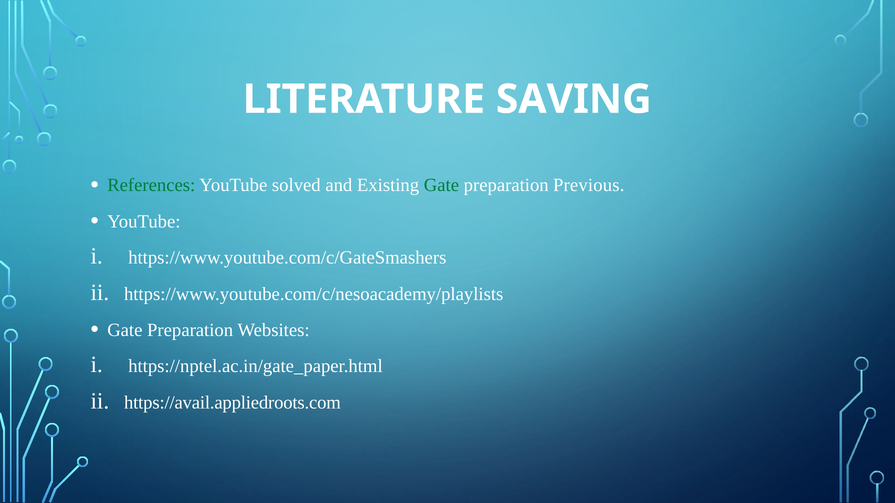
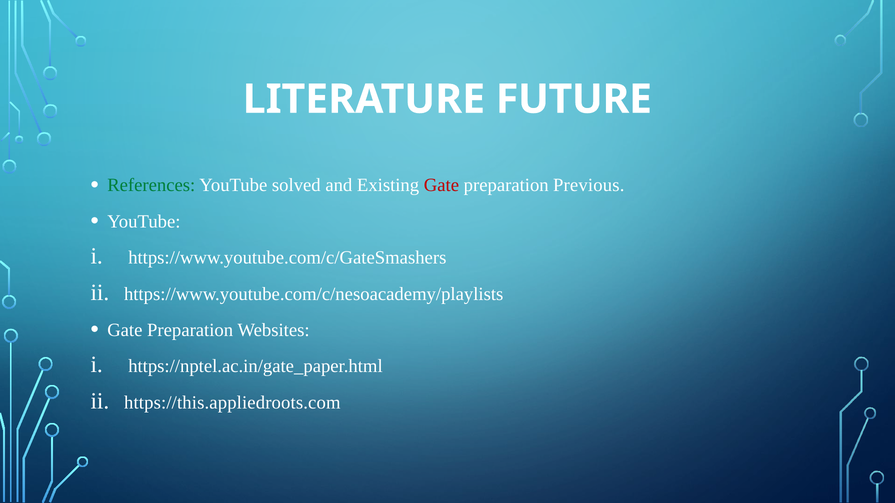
SAVING: SAVING -> FUTURE (574, 99)
Gate colour: green -> red (441, 185)
https://avail.appliedroots.com: https://avail.appliedroots.com -> https://this.appliedroots.com (232, 403)
